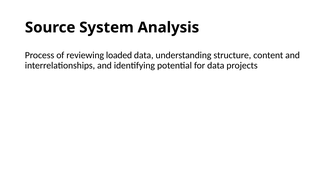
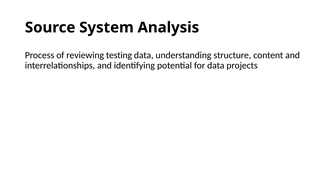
loaded: loaded -> testing (119, 55)
